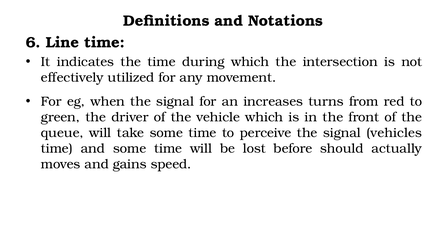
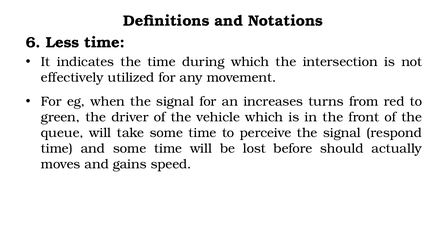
Line: Line -> Less (62, 43)
vehicles: vehicles -> respond (394, 133)
